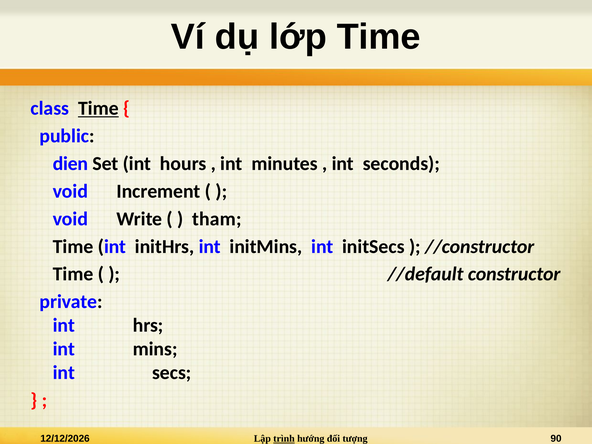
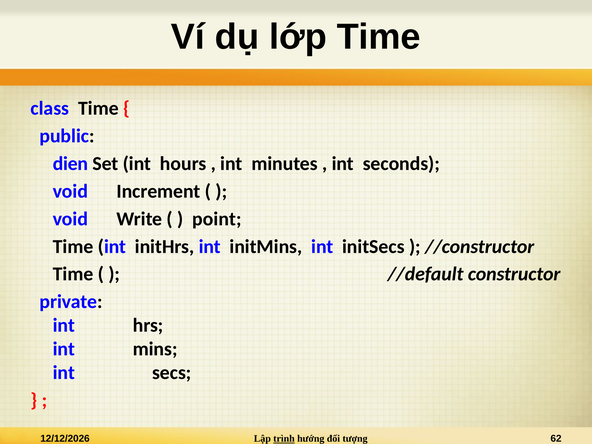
Time underline: present -> none (98, 108)
tham: tham -> point (217, 219)
90: 90 -> 62 (556, 439)
